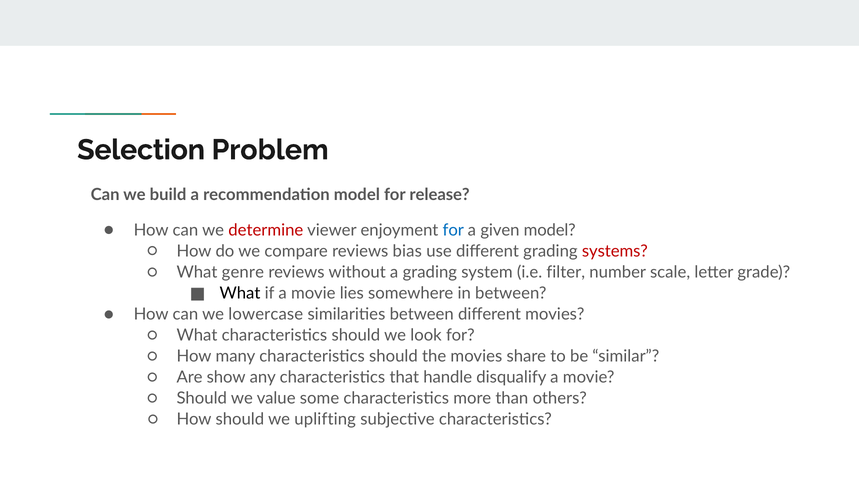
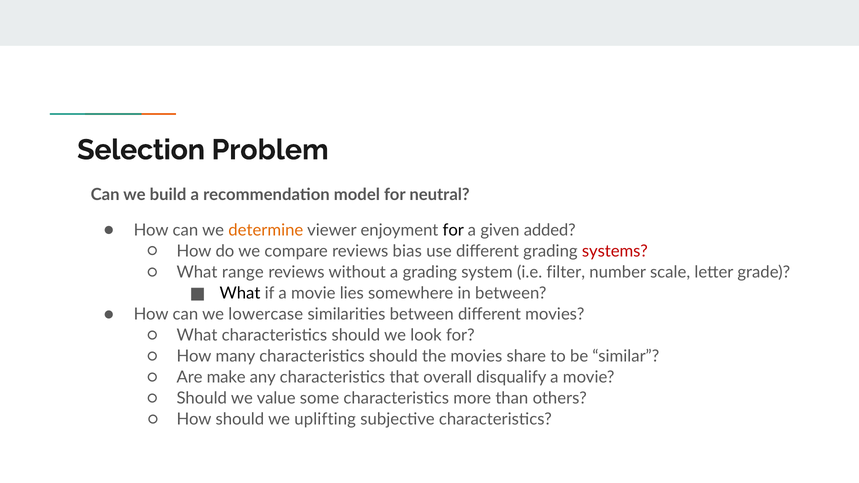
release: release -> neutral (440, 195)
determine colour: red -> orange (266, 230)
for colour: blue -> black (453, 230)
given model: model -> added (550, 230)
genre: genre -> range (243, 272)
show: show -> make (226, 378)
handle: handle -> overall (448, 378)
